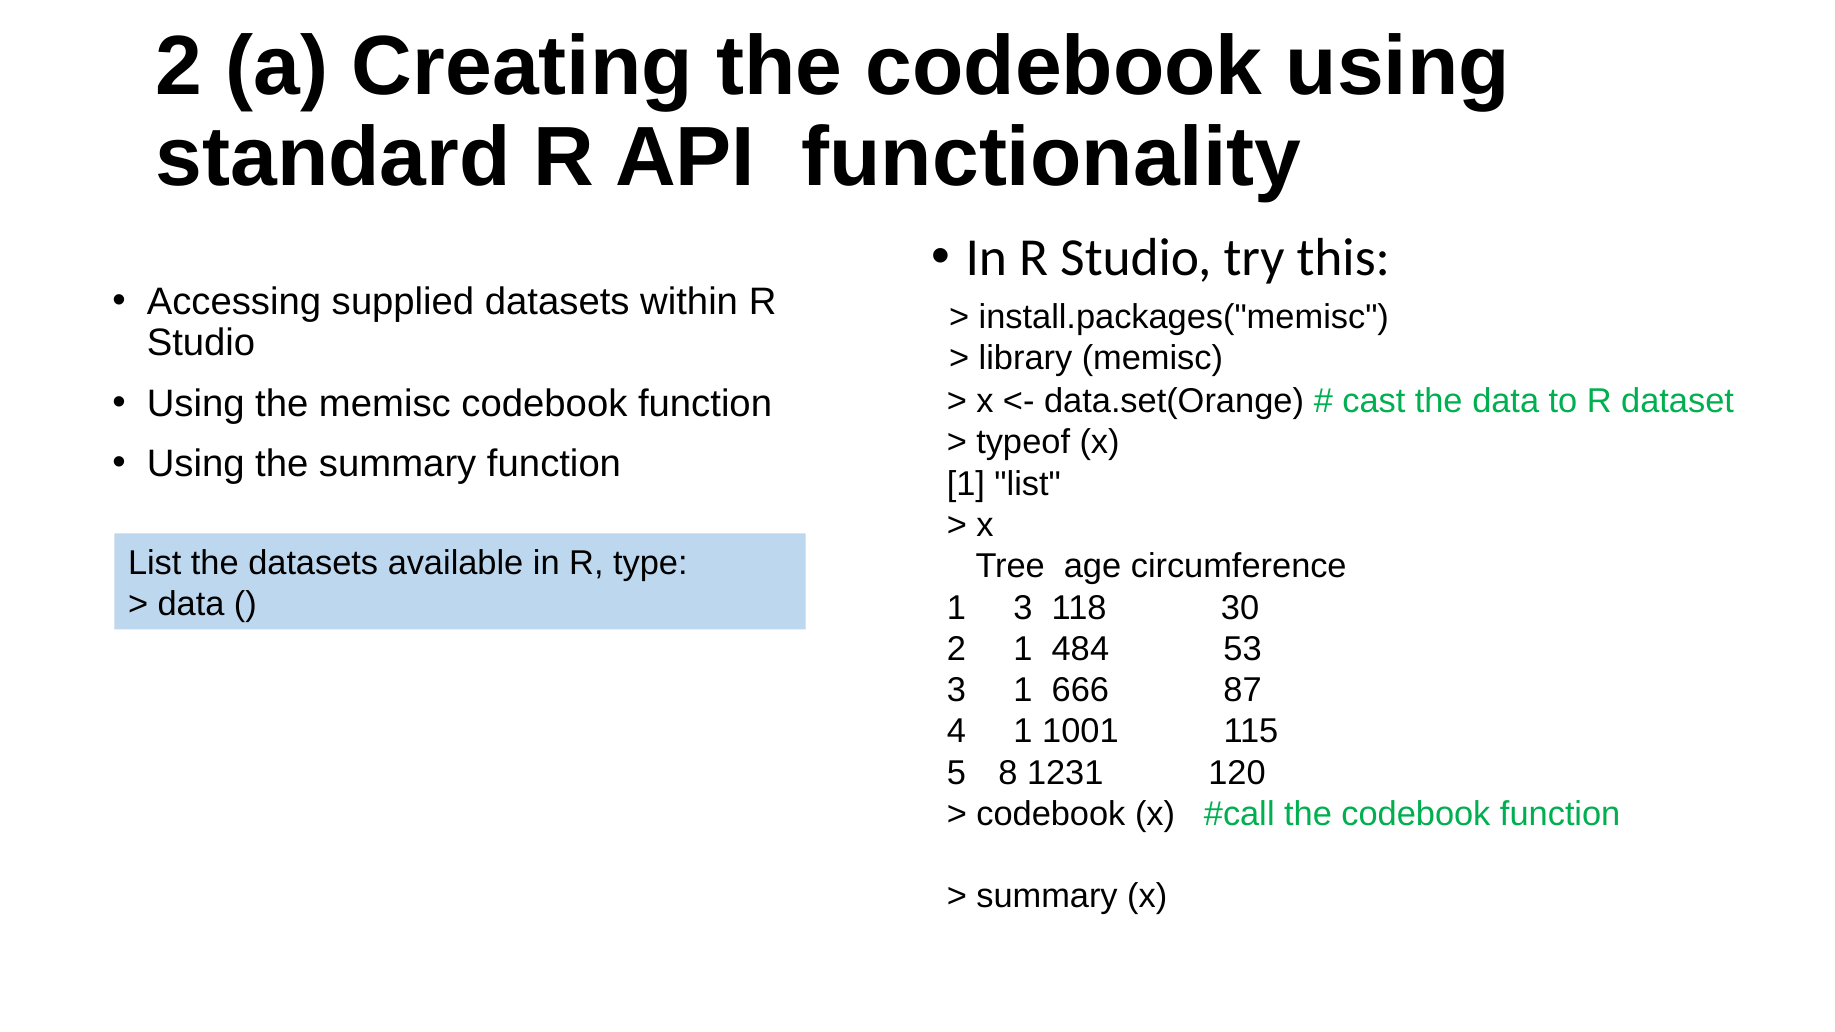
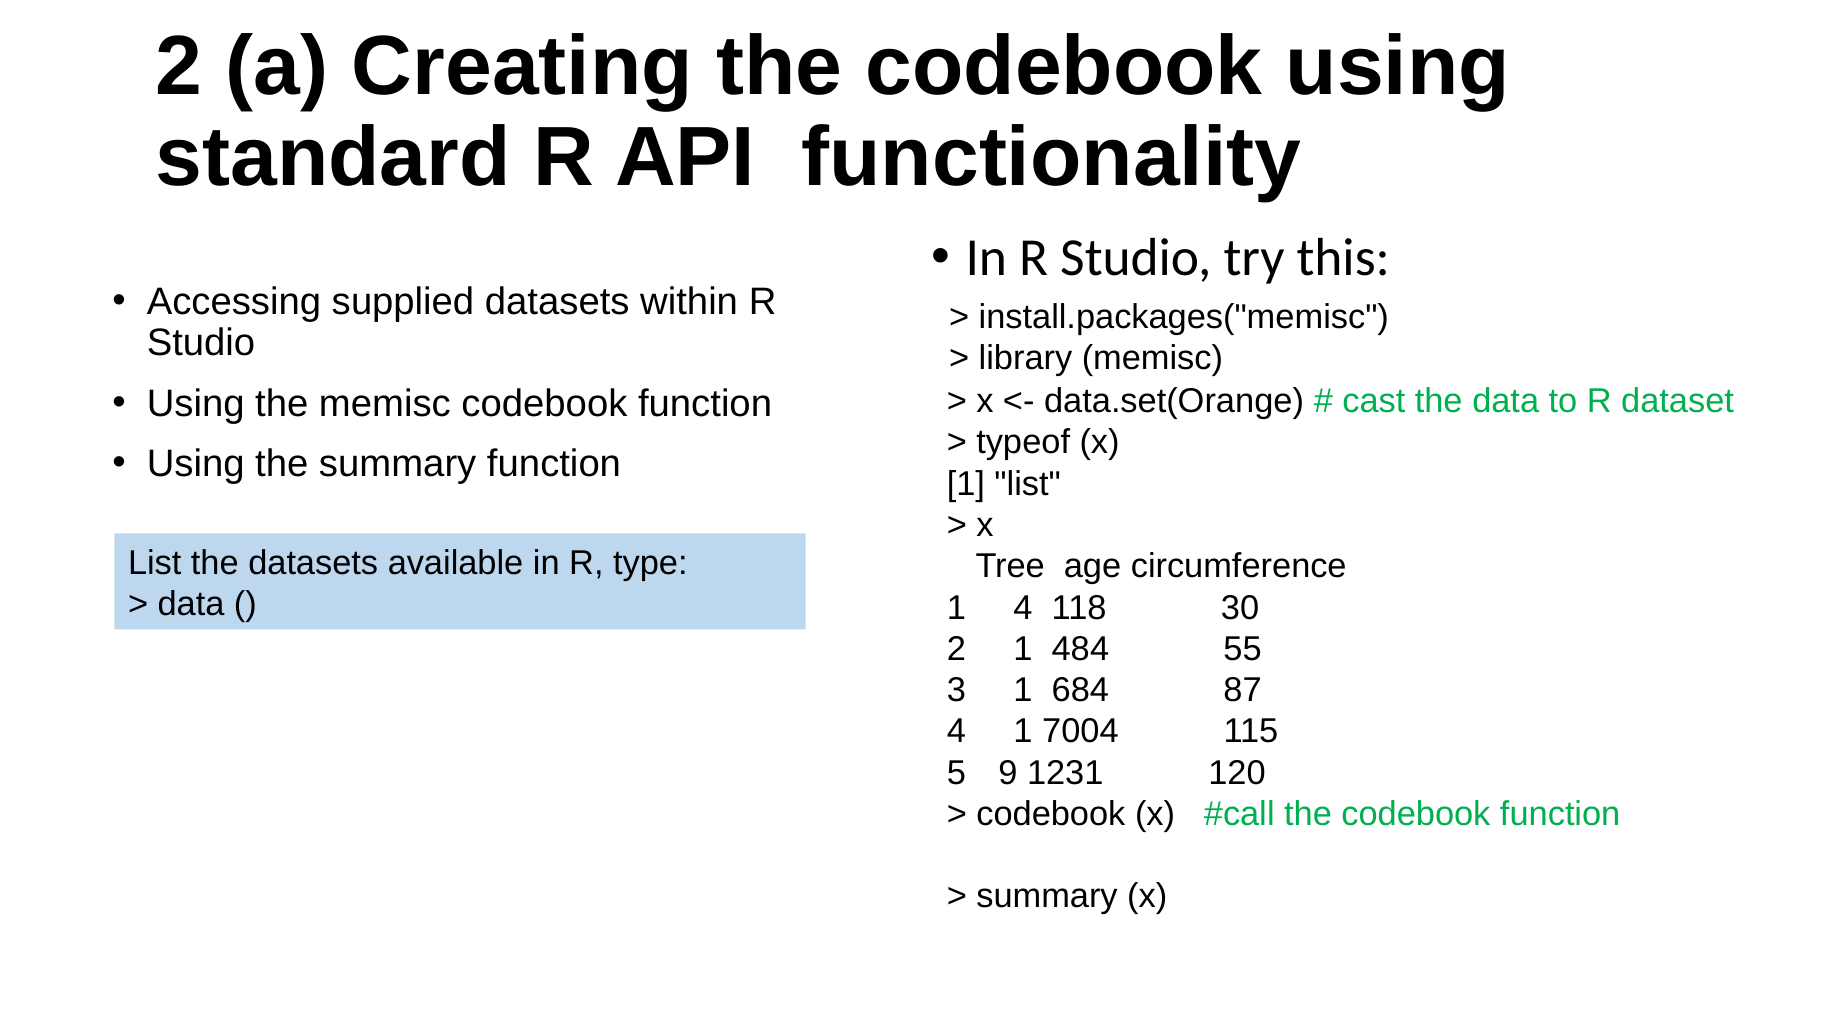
1 3: 3 -> 4 (1023, 608)
53: 53 -> 55 (1243, 649)
666: 666 -> 684 (1080, 690)
1001: 1001 -> 7004 (1080, 732)
8: 8 -> 9 (1008, 773)
